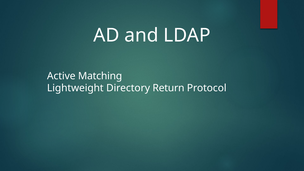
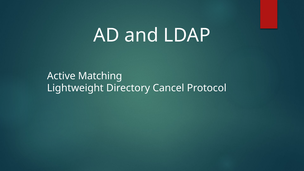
Return: Return -> Cancel (168, 88)
